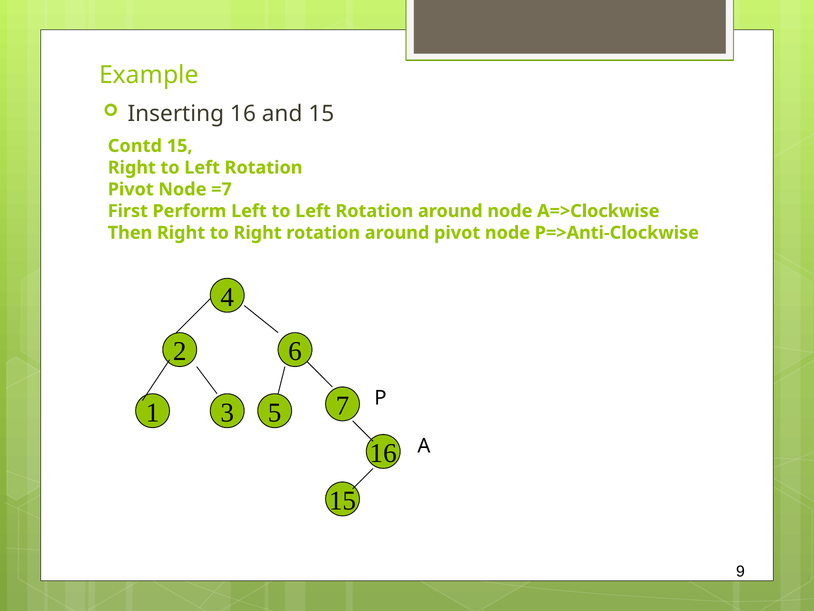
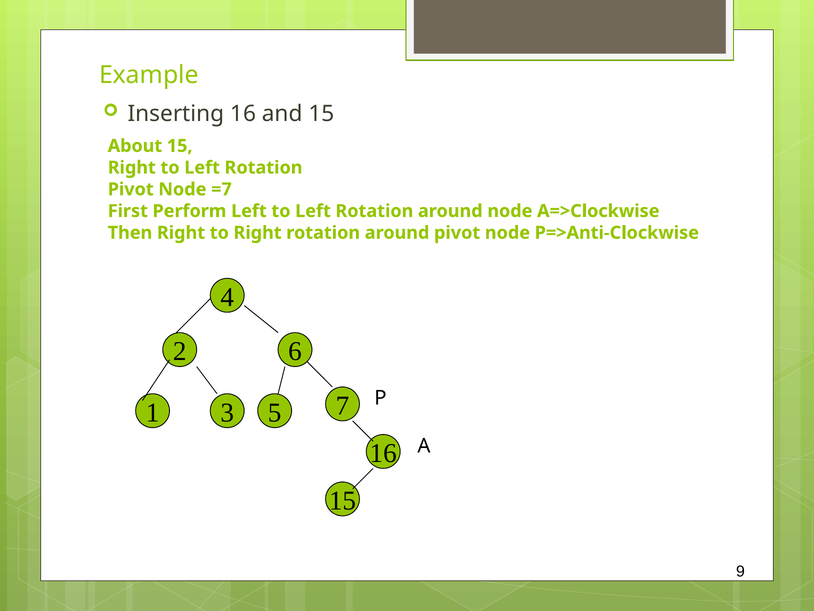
Contd: Contd -> About (135, 146)
